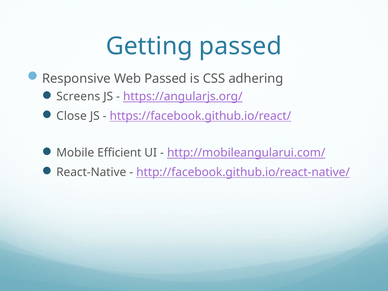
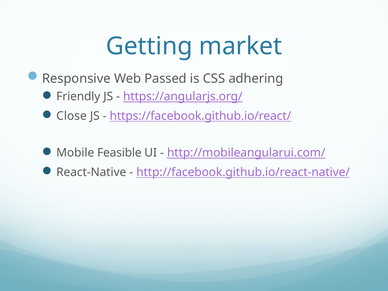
Getting passed: passed -> market (241, 46)
Screens: Screens -> Friendly (78, 97)
Efficient: Efficient -> Feasible (119, 153)
